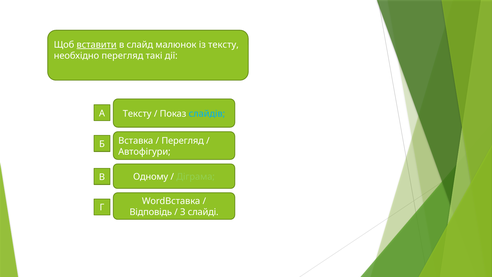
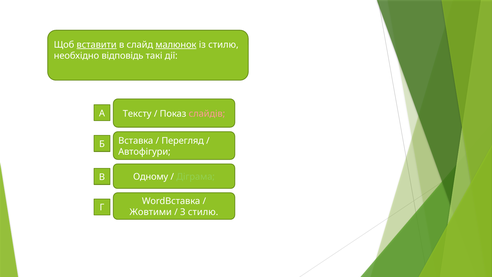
малюнок underline: none -> present (176, 45)
із тексту: тексту -> стилю (223, 45)
необхідно перегляд: перегляд -> відповідь (122, 56)
слайдів colour: light blue -> pink (207, 114)
Відповідь: Відповідь -> Жовтими (151, 212)
З слайді: слайді -> стилю (203, 212)
